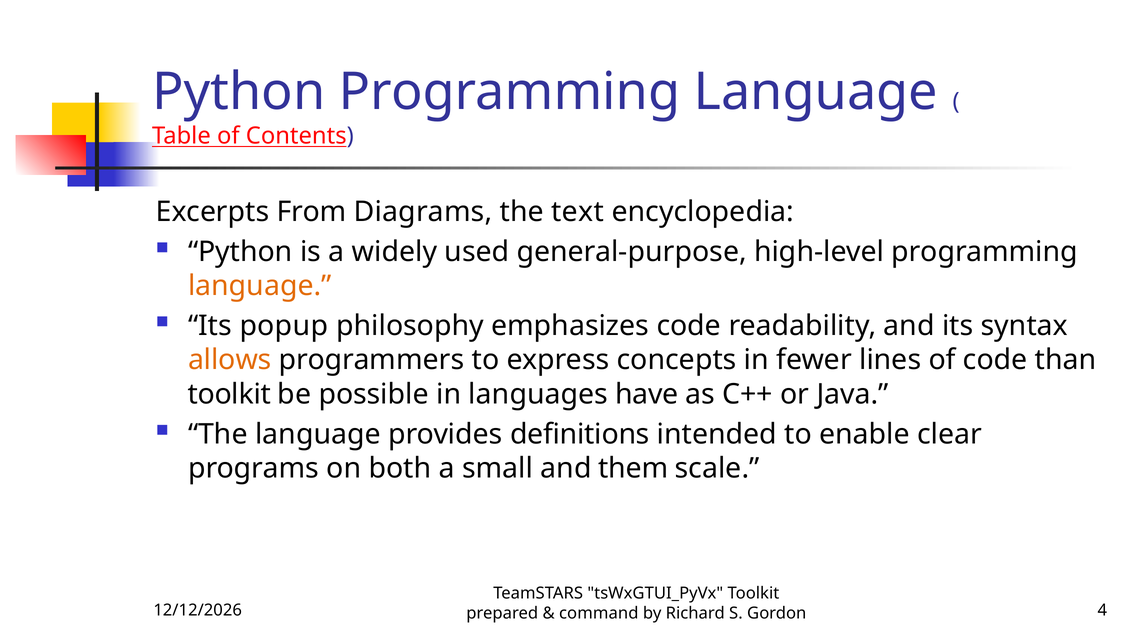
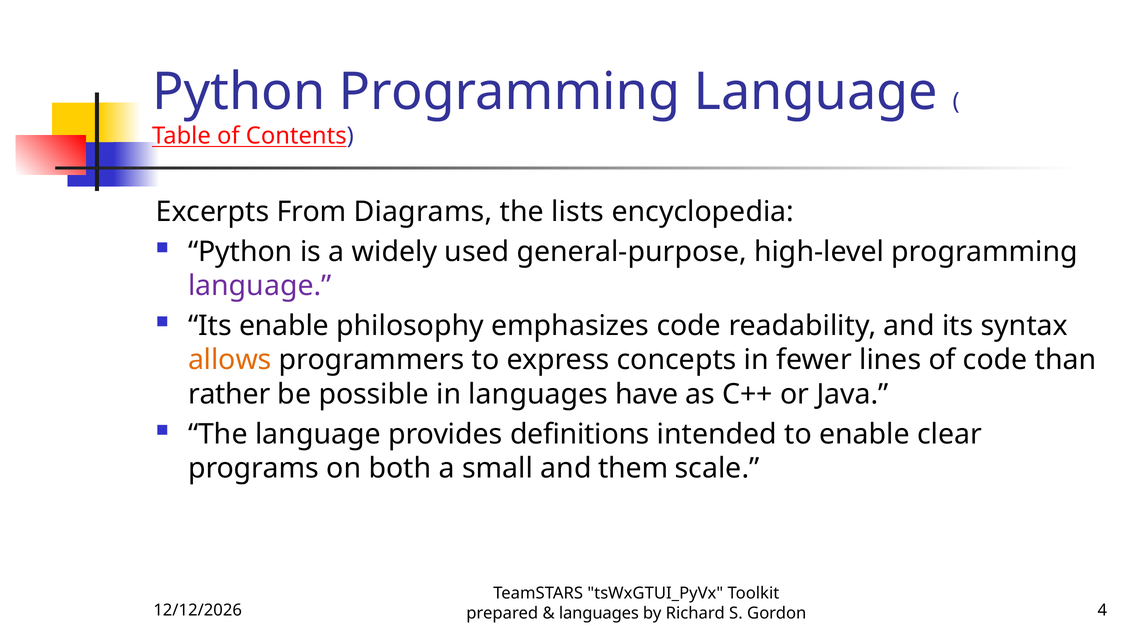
text: text -> lists (578, 212)
language colour: orange -> purple (260, 286)
Its popup: popup -> enable (284, 326)
toolkit: toolkit -> rather (229, 394)
command: command -> languages (599, 613)
